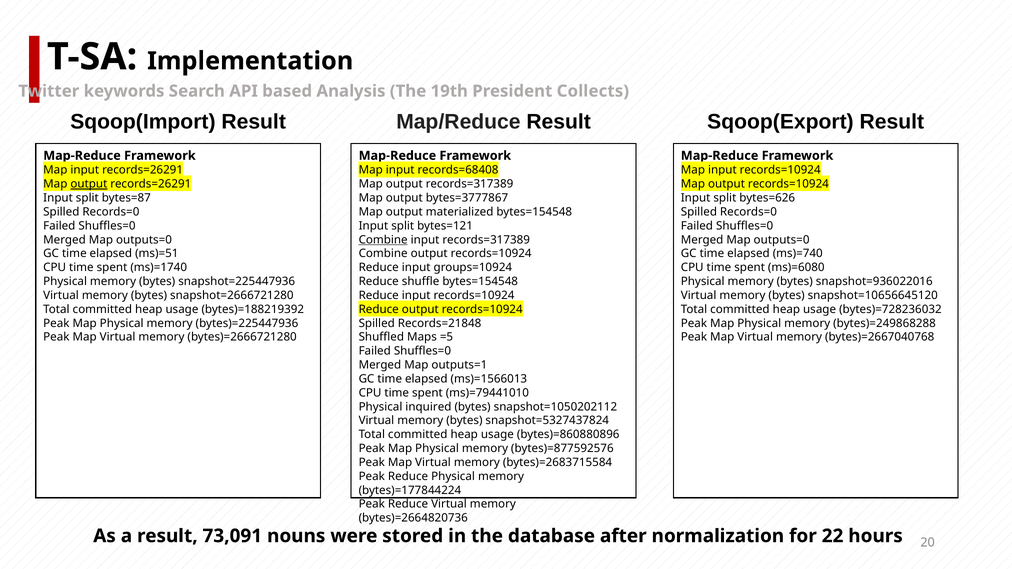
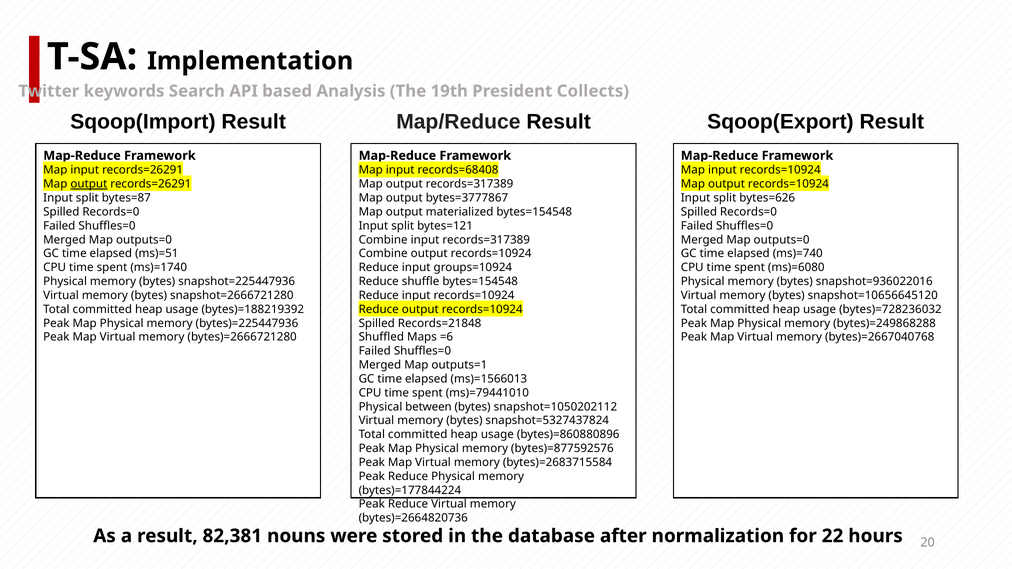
Combine underline: present -> none (383, 240)
=5: =5 -> =6 (446, 337)
inquired: inquired -> between (428, 407)
73,091: 73,091 -> 82,381 (232, 536)
